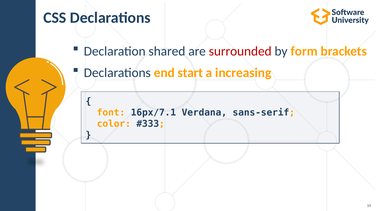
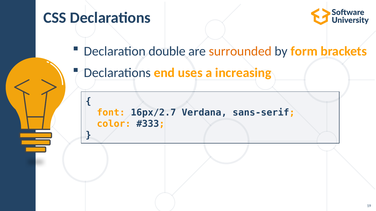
shared: shared -> double (167, 51)
surrounded colour: red -> orange (240, 51)
start: start -> uses (190, 73)
16px/7.1: 16px/7.1 -> 16px/2.7 (153, 113)
